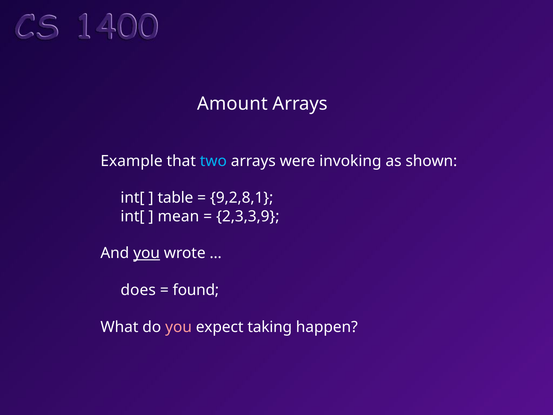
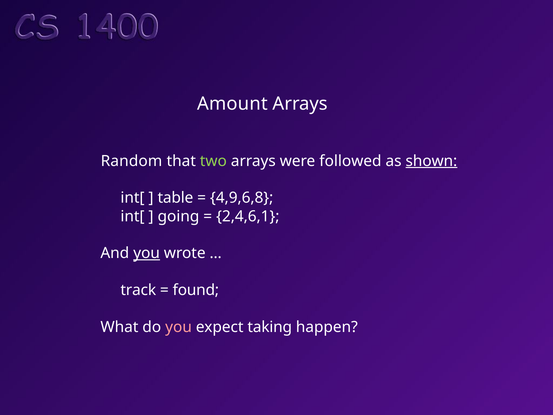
Example: Example -> Random (131, 161)
two colour: light blue -> light green (213, 161)
invoking: invoking -> followed (350, 161)
shown underline: none -> present (431, 161)
9,2,8,1: 9,2,8,1 -> 4,9,6,8 (242, 198)
mean: mean -> going (178, 216)
2,3,3,9: 2,3,3,9 -> 2,4,6,1 (248, 216)
does: does -> track (138, 290)
